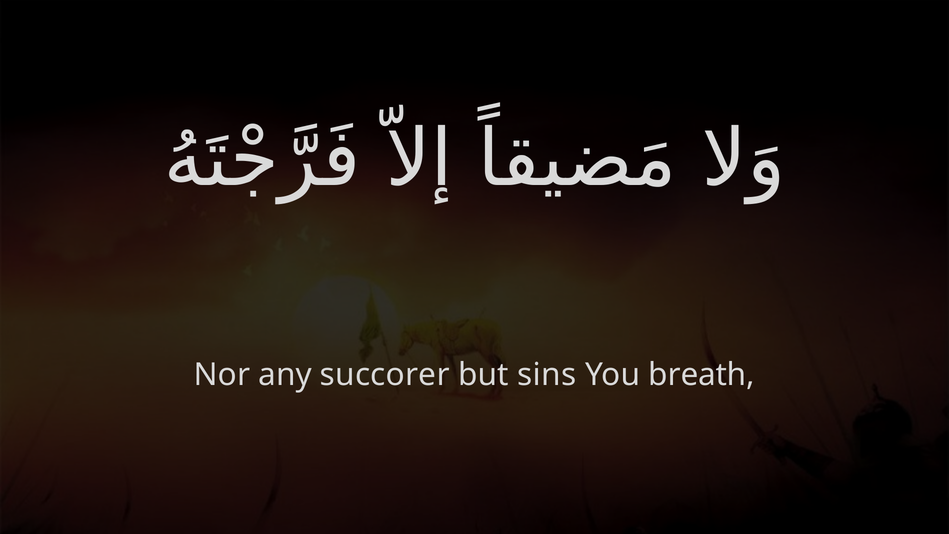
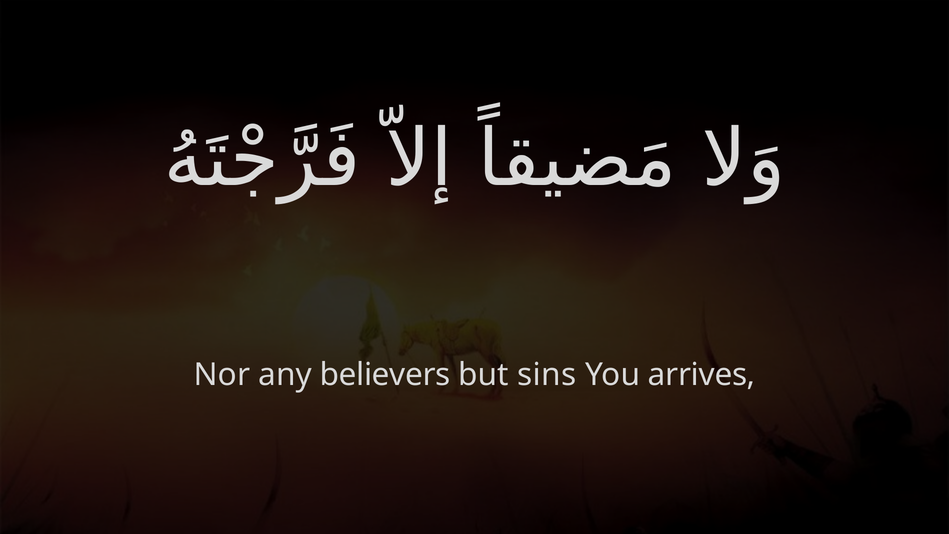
succorer: succorer -> believers (385, 375)
breath: breath -> arrives (702, 375)
